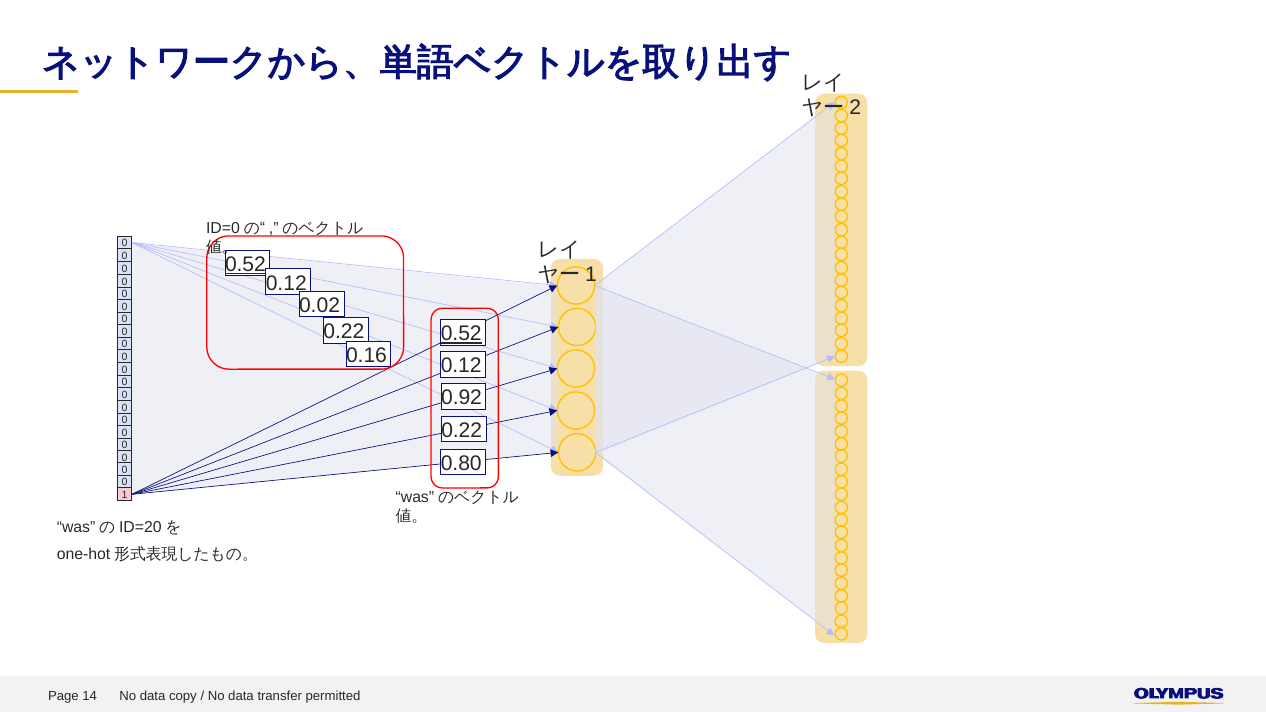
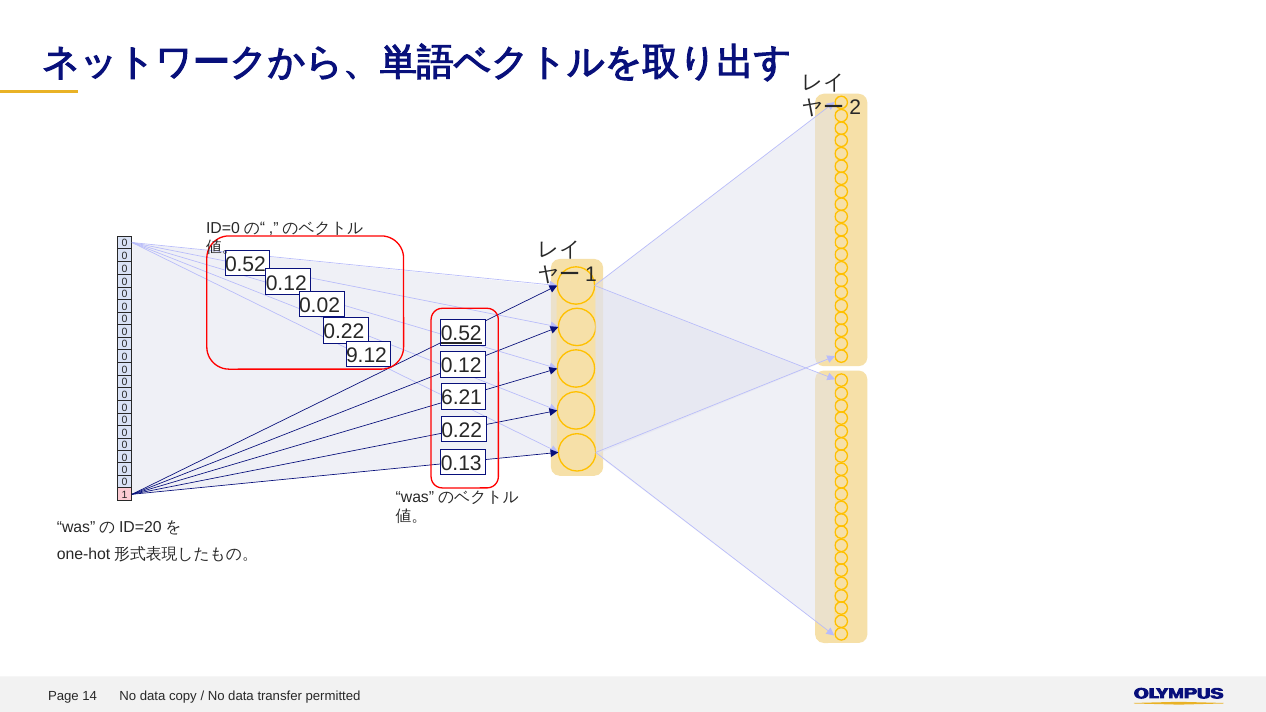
0.52 underline: present -> none (245, 264)
0.16: 0.16 -> 9.12 (367, 356)
0.92: 0.92 -> 6.21 (462, 398)
0.80: 0.80 -> 0.13 (461, 463)
